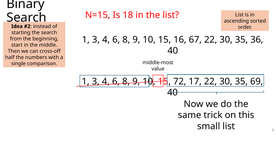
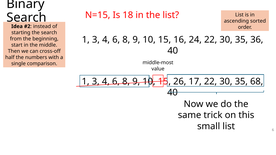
67: 67 -> 24 (195, 40)
72: 72 -> 26 (180, 82)
69: 69 -> 68 (257, 82)
